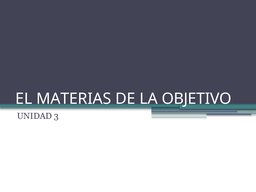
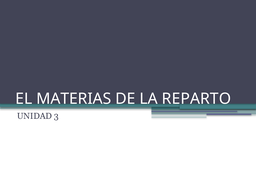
OBJETIVO: OBJETIVO -> REPARTO (196, 99)
